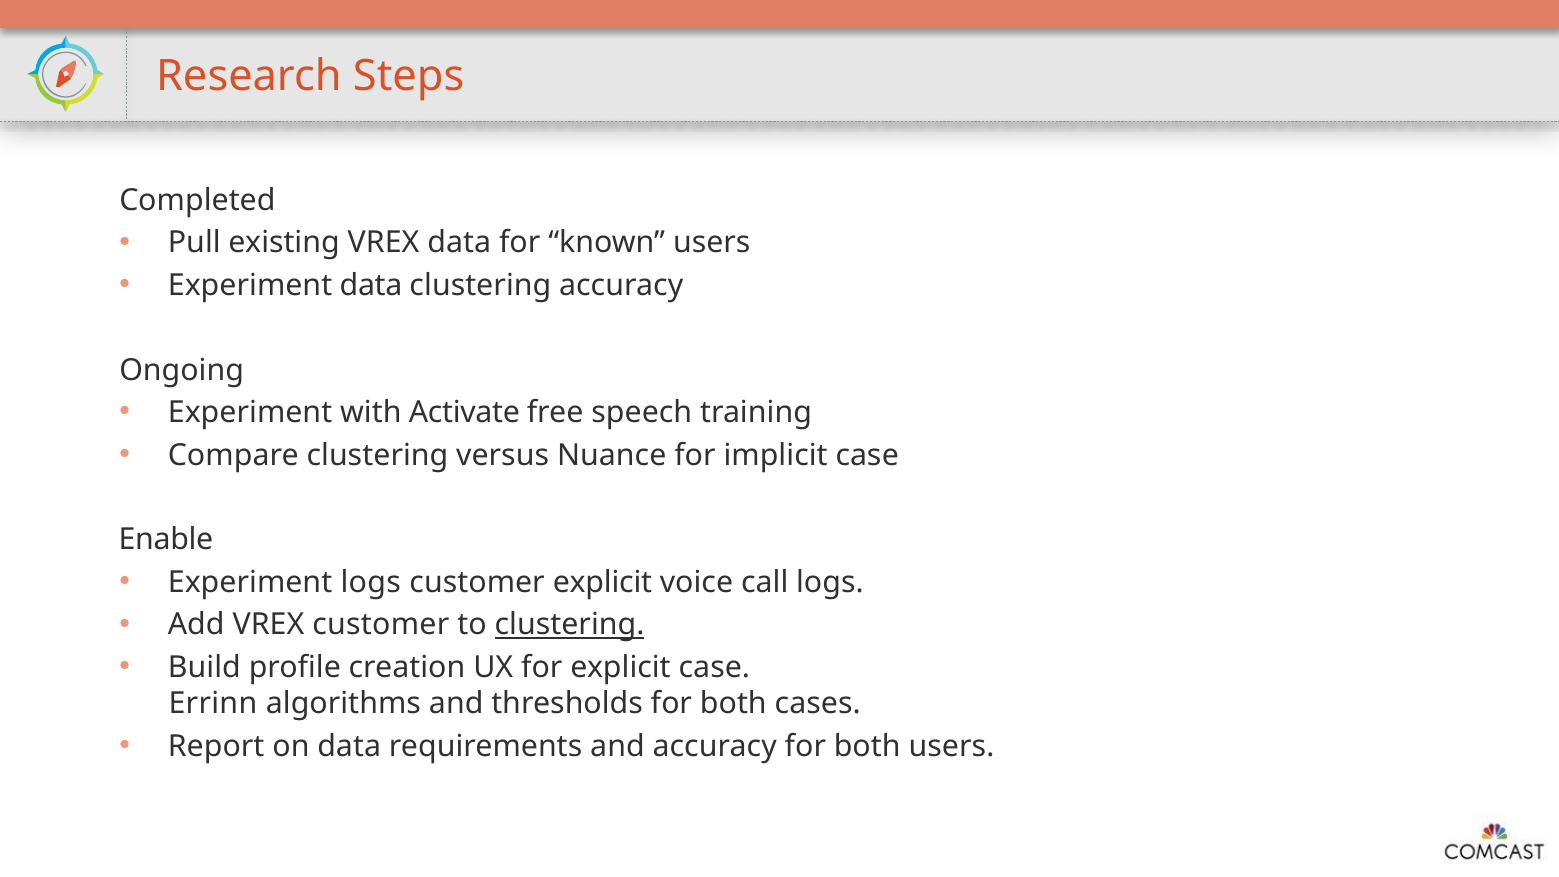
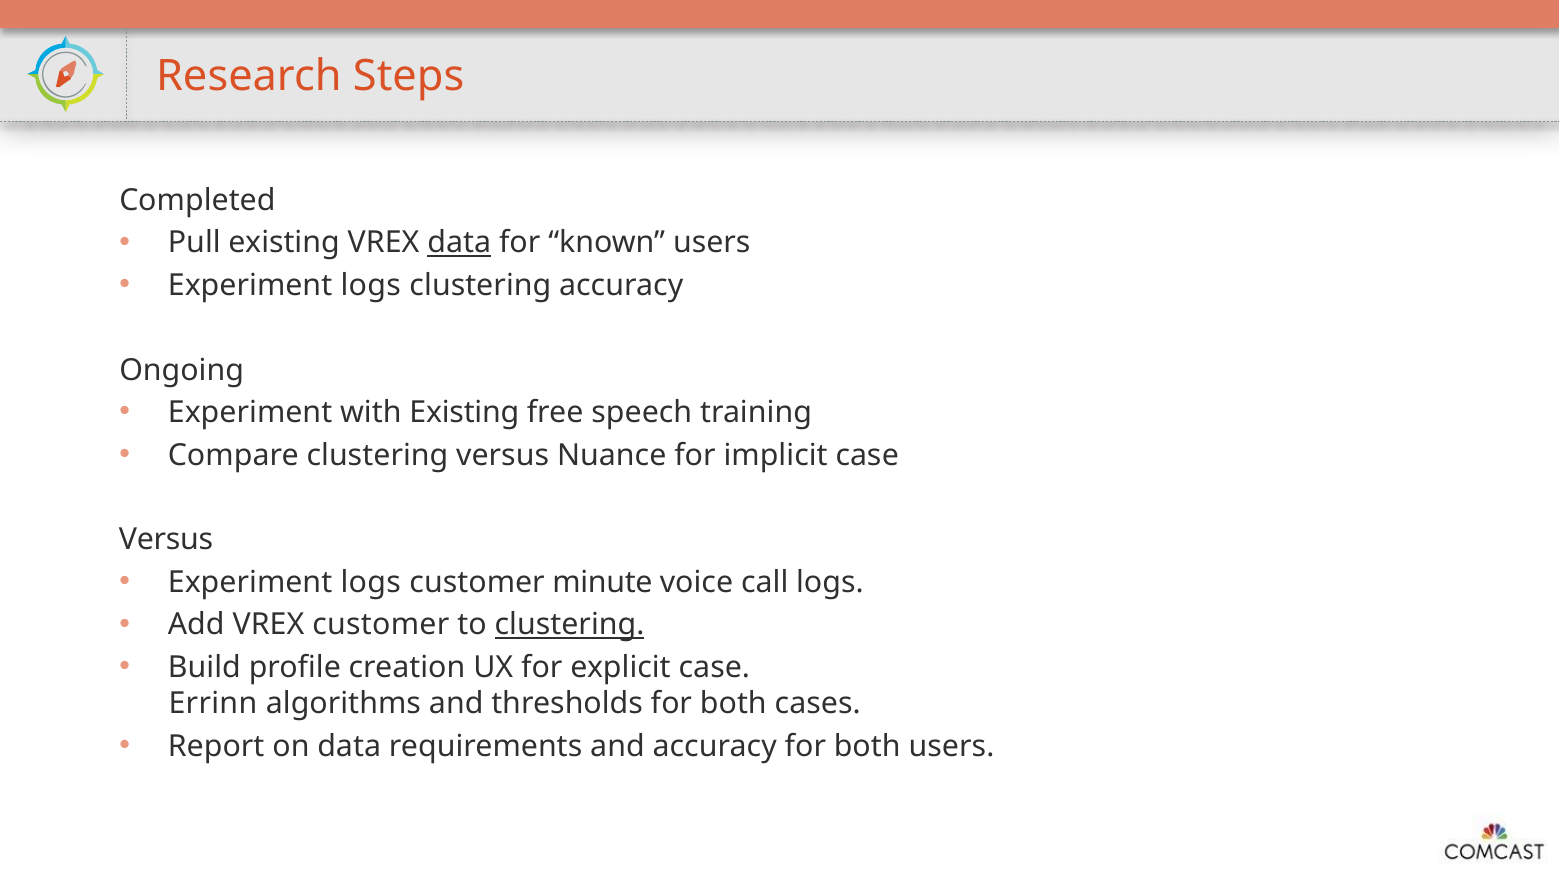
data underline: none -> present (459, 243)
data: data -> logs (371, 285)
with Activate: Activate -> Existing (464, 413)
Enable: Enable -> Versus (166, 540)
customer explicit: explicit -> minute (602, 582)
